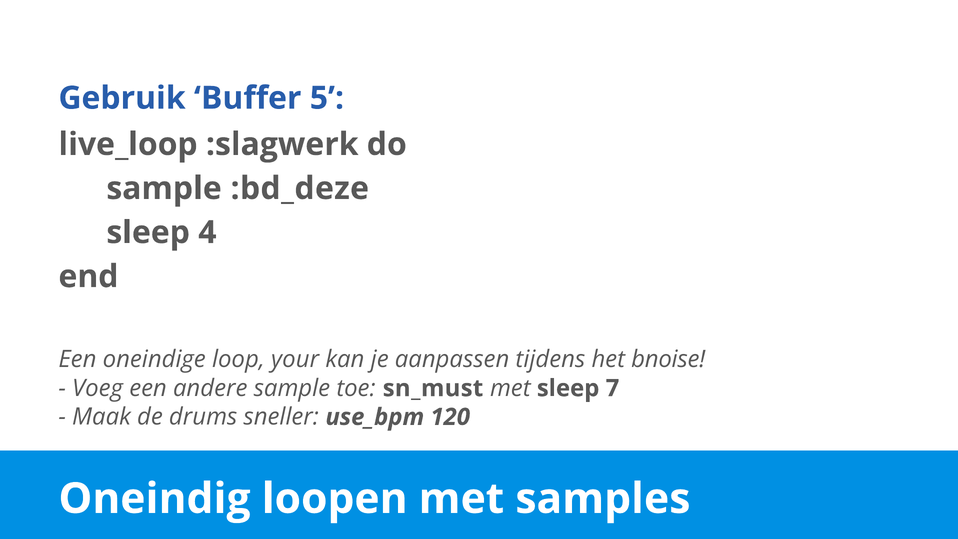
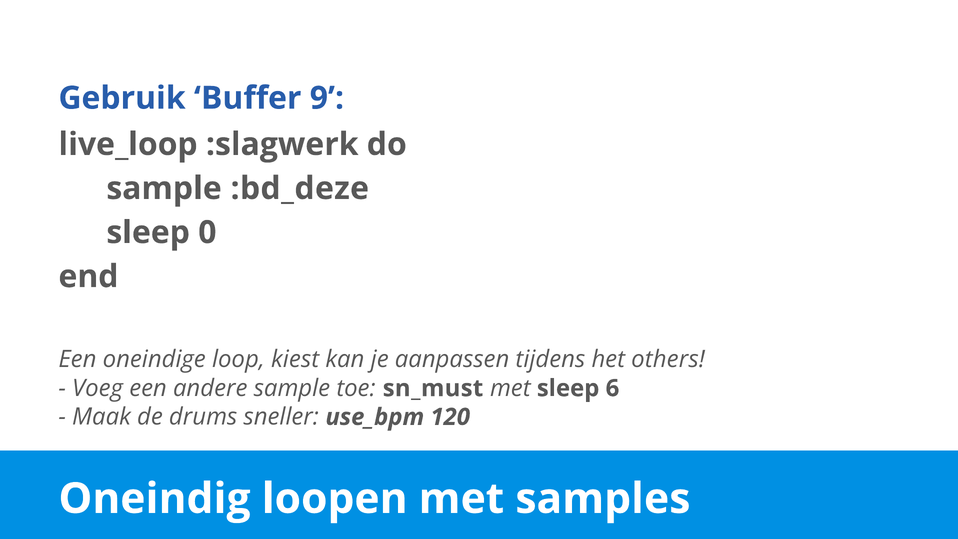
5: 5 -> 9 (327, 98)
4: 4 -> 0 (207, 232)
your: your -> kiest (295, 359)
bnoise: bnoise -> others (668, 359)
7: 7 -> 6 (612, 388)
